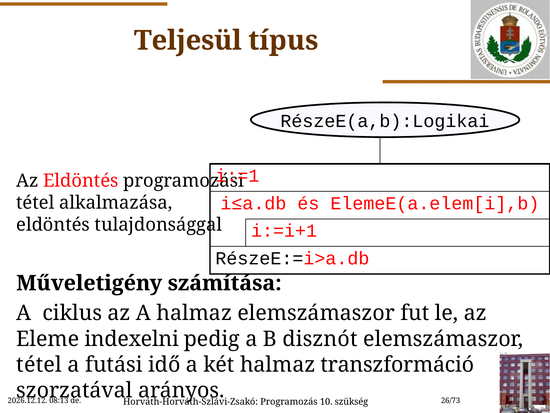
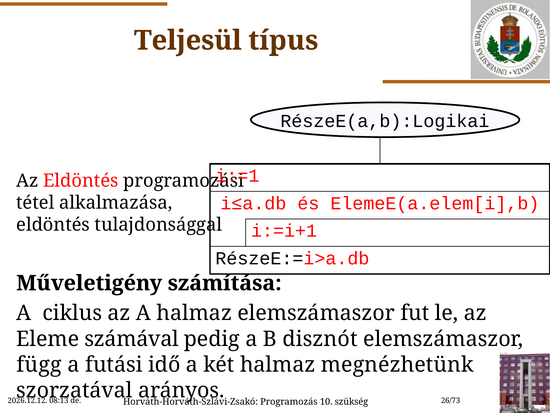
indexelni: indexelni -> számával (132, 339)
tétel: tétel -> függ (39, 364)
transzformáció: transzformáció -> megnézhetünk (397, 364)
